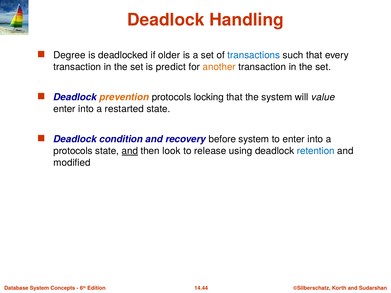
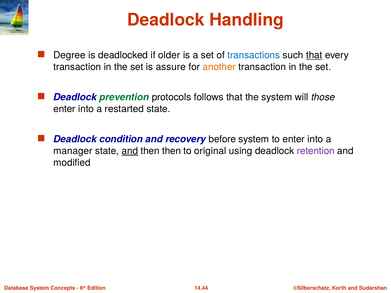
that underline: none -> present (314, 55)
predict: predict -> assure (171, 67)
prevention colour: orange -> green (124, 97)
locking: locking -> follows (209, 97)
value: value -> those (323, 97)
protocols: protocols -> manager (73, 151)
then look: look -> then (172, 151)
release: release -> original (210, 151)
retention colour: blue -> purple (316, 151)
